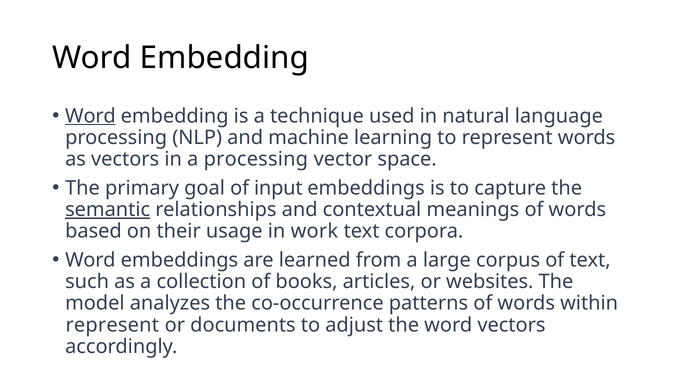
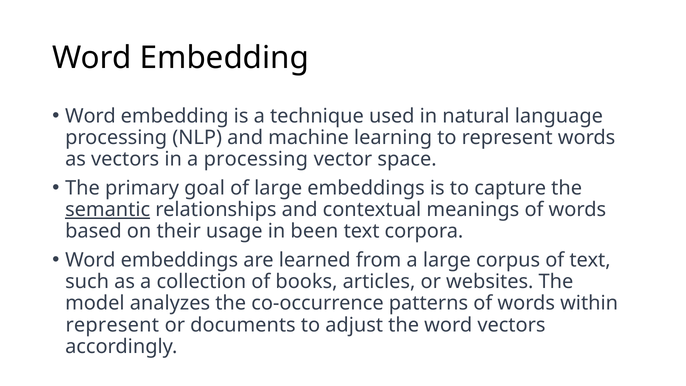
Word underline: present -> none (90, 116)
of input: input -> large (278, 188)
work: work -> been (314, 231)
